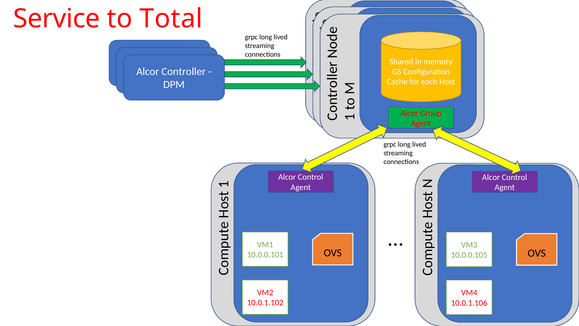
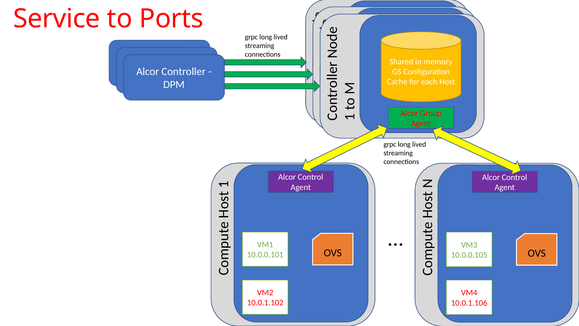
Total: Total -> Ports (171, 19)
